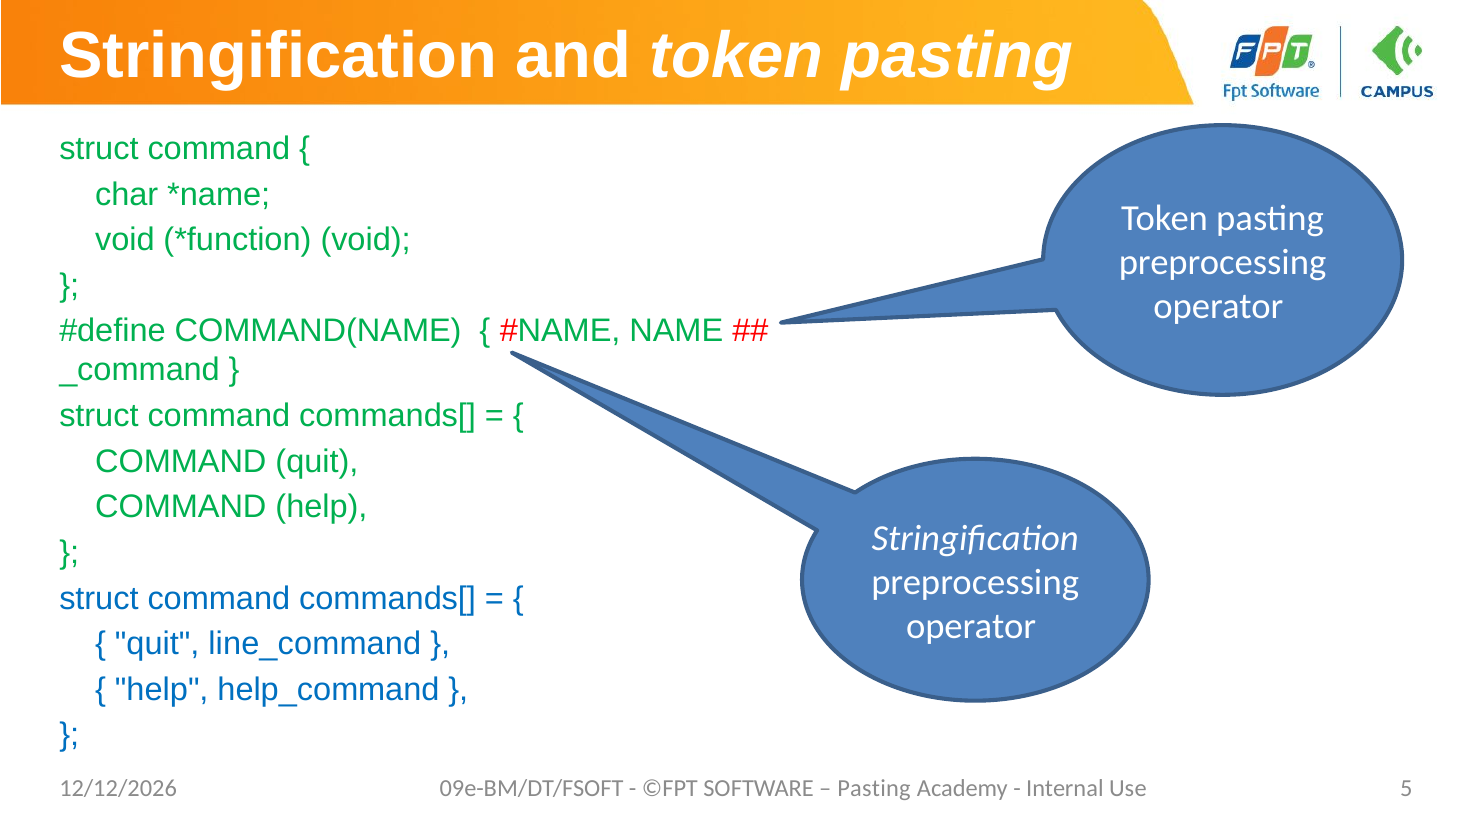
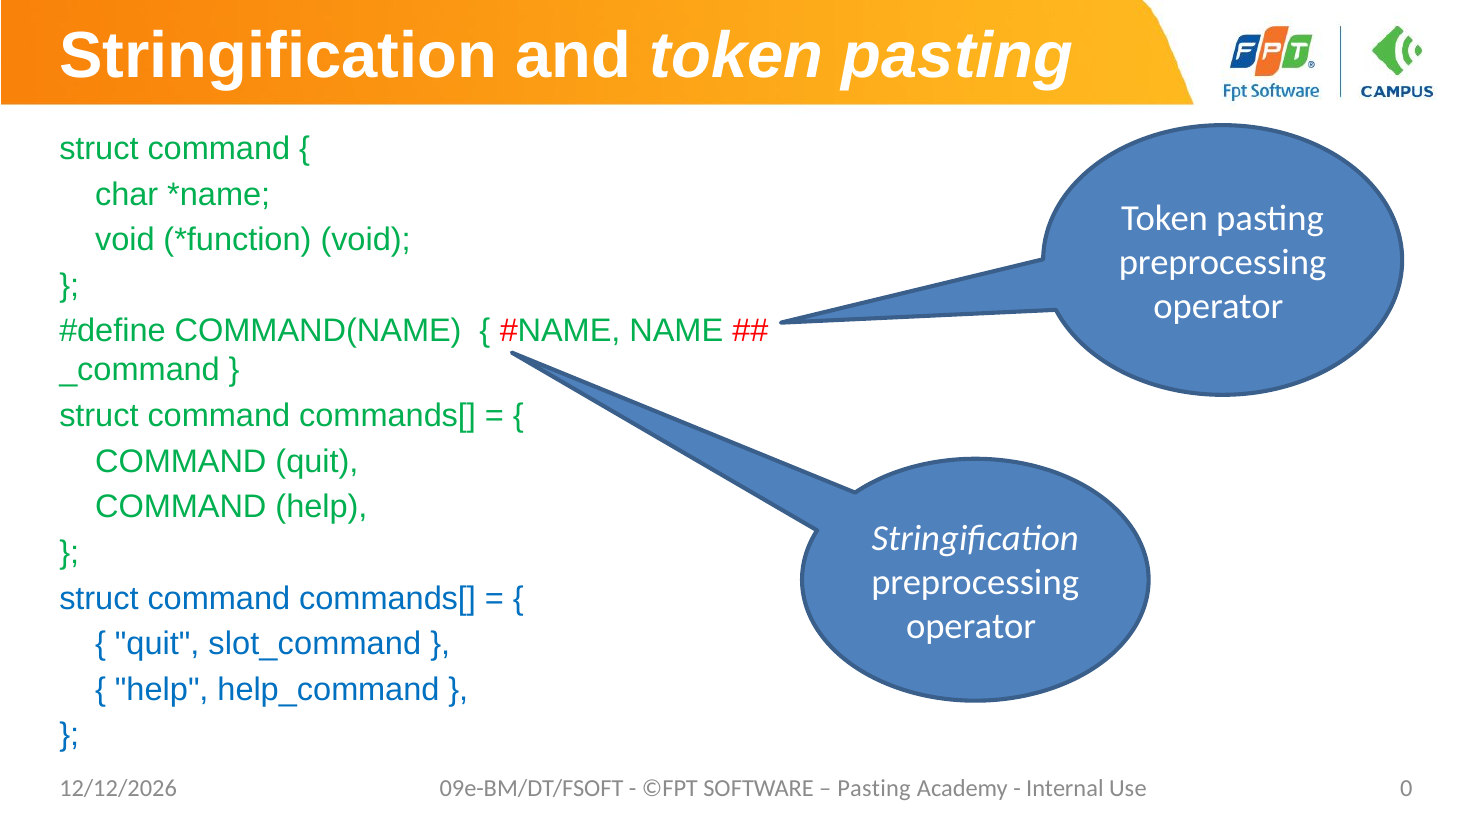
line_command: line_command -> slot_command (315, 644)
5: 5 -> 0 (1406, 788)
